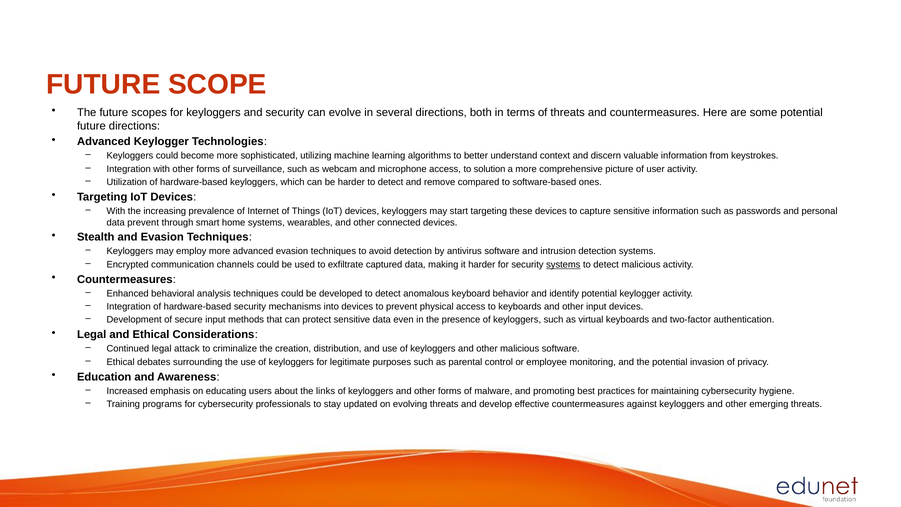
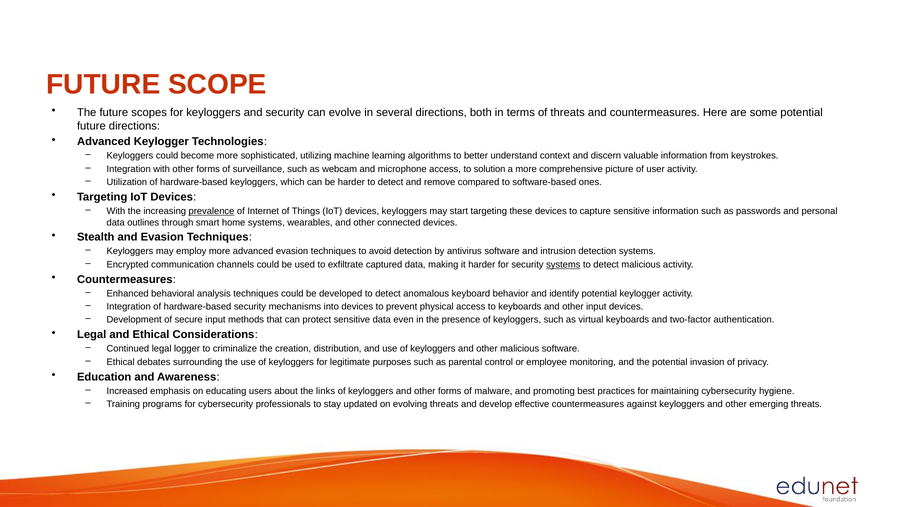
prevalence underline: none -> present (211, 211)
data prevent: prevent -> outlines (143, 222)
attack: attack -> logger (187, 349)
